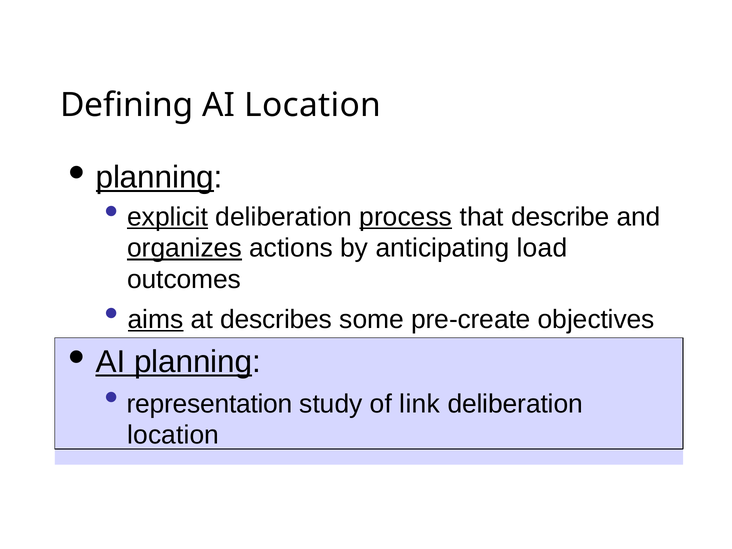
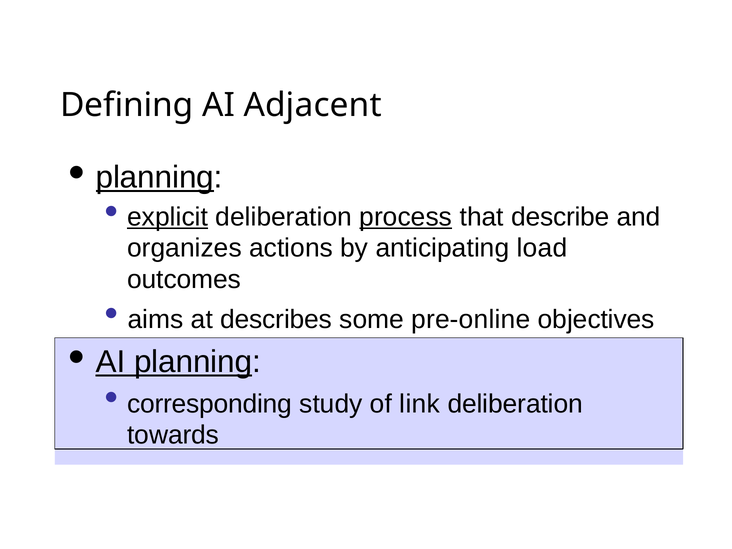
AI Location: Location -> Adjacent (313, 105)
organizes underline: present -> none (185, 248)
aims underline: present -> none (156, 319)
pre-create: pre-create -> pre-online (471, 319)
representation: representation -> corresponding (210, 404)
location: location -> towards (173, 435)
